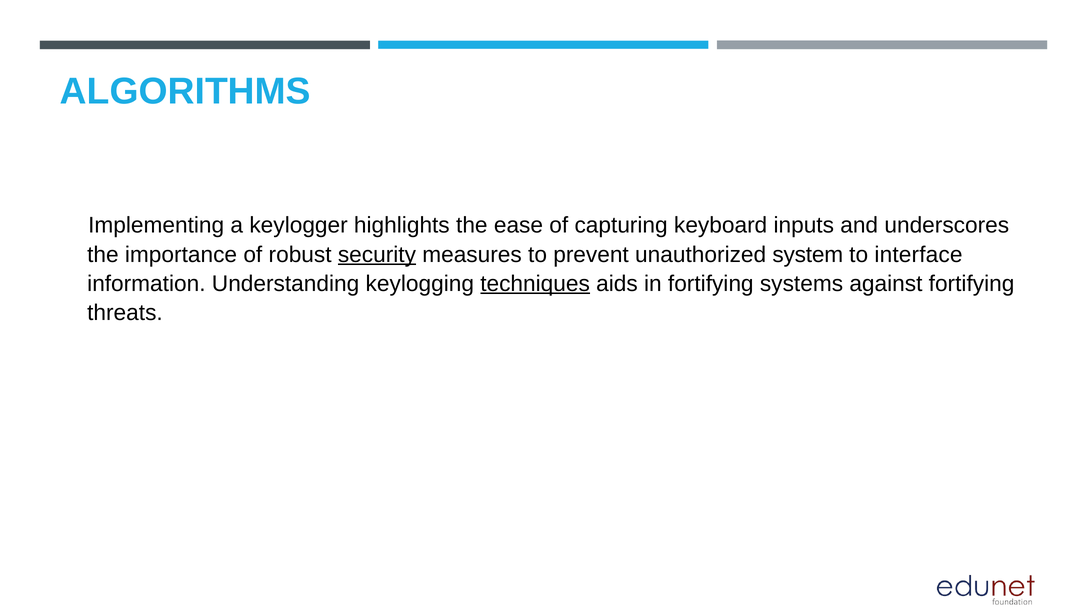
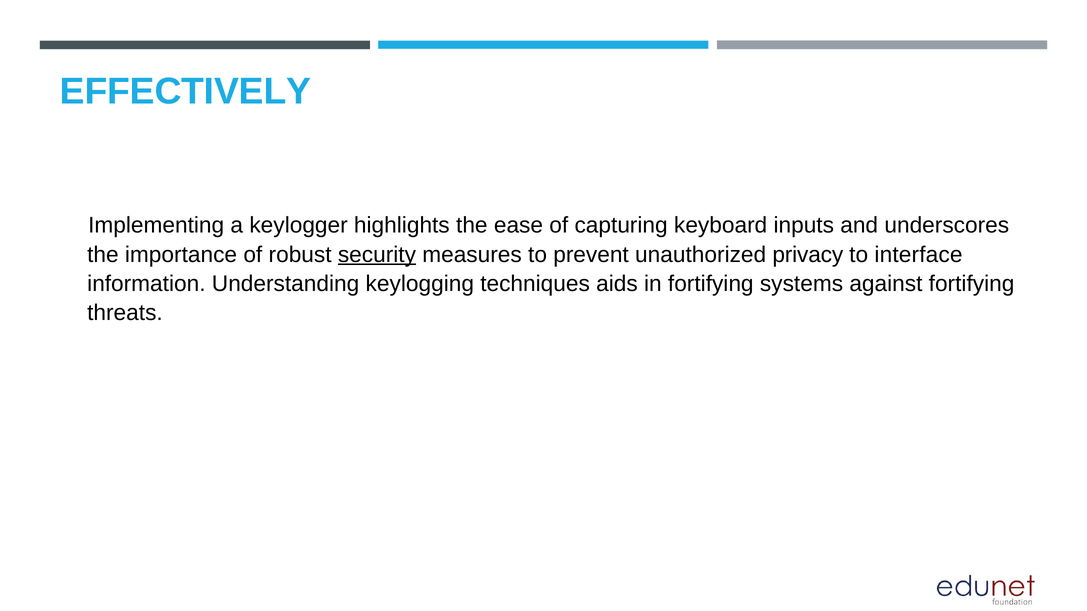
ALGORITHMS: ALGORITHMS -> EFFECTIVELY (185, 92)
system: system -> privacy (808, 255)
techniques underline: present -> none (535, 284)
